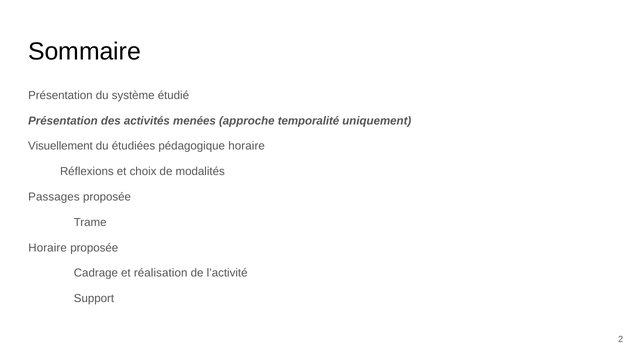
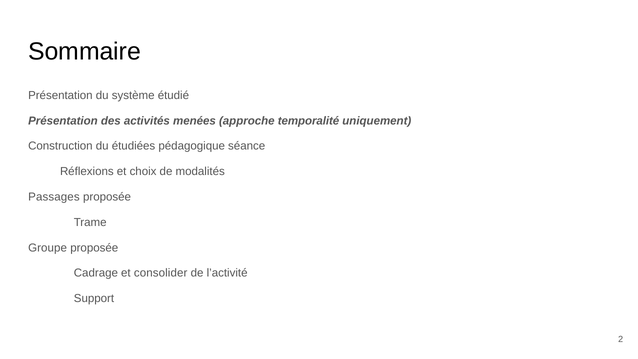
Visuellement: Visuellement -> Construction (60, 146)
pédagogique horaire: horaire -> séance (247, 146)
Horaire: Horaire -> Groupe (48, 248)
réalisation: réalisation -> consolider (161, 273)
